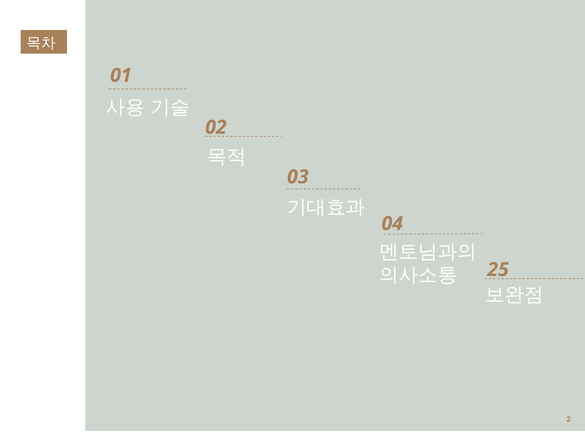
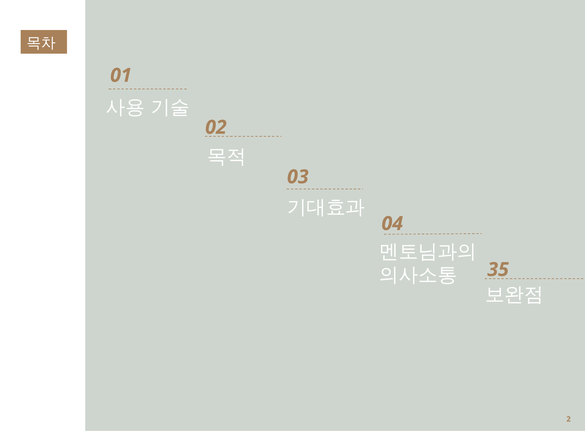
25: 25 -> 35 (498, 270)
